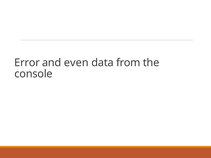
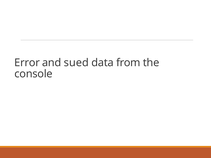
even: even -> sued (76, 63)
